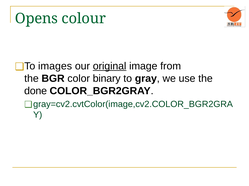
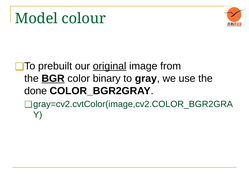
Opens: Opens -> Model (36, 19)
images: images -> prebuilt (55, 66)
BGR underline: none -> present (53, 79)
